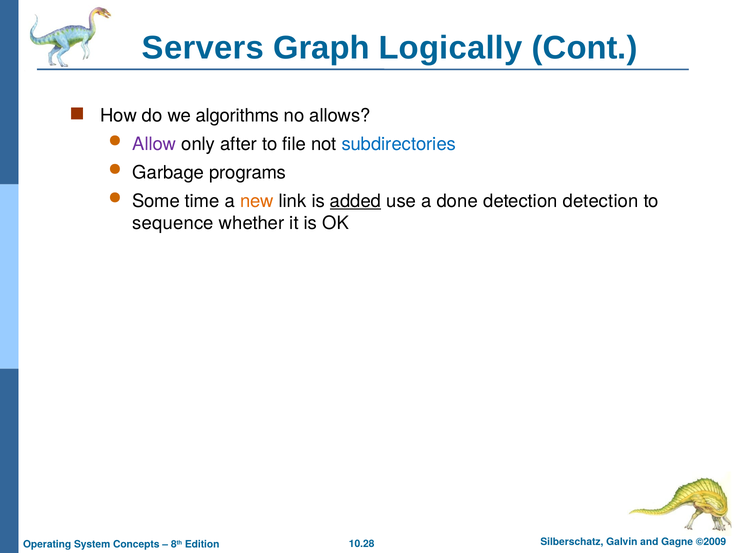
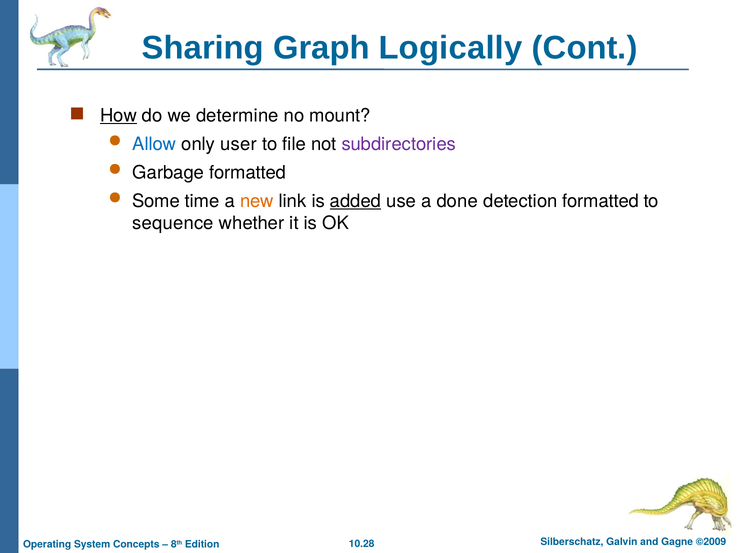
Servers: Servers -> Sharing (203, 48)
How underline: none -> present (119, 116)
algorithms: algorithms -> determine (237, 116)
allows: allows -> mount (340, 116)
Allow colour: purple -> blue (154, 144)
after: after -> user (238, 144)
subdirectories colour: blue -> purple (399, 144)
Garbage programs: programs -> formatted (248, 173)
detection detection: detection -> formatted (601, 201)
